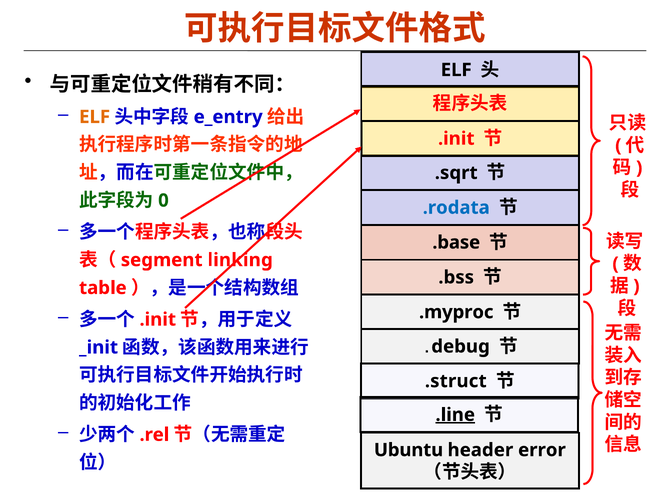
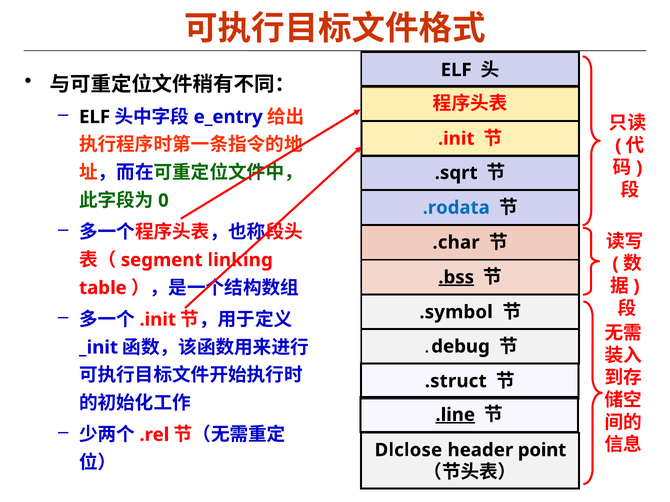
ELF colour: orange -> black (95, 117)
.base: .base -> .char (456, 243)
.bss underline: none -> present (456, 278)
.myproc: .myproc -> .symbol (456, 312)
Ubuntu: Ubuntu -> Dlclose (408, 450)
error: error -> point (542, 450)
